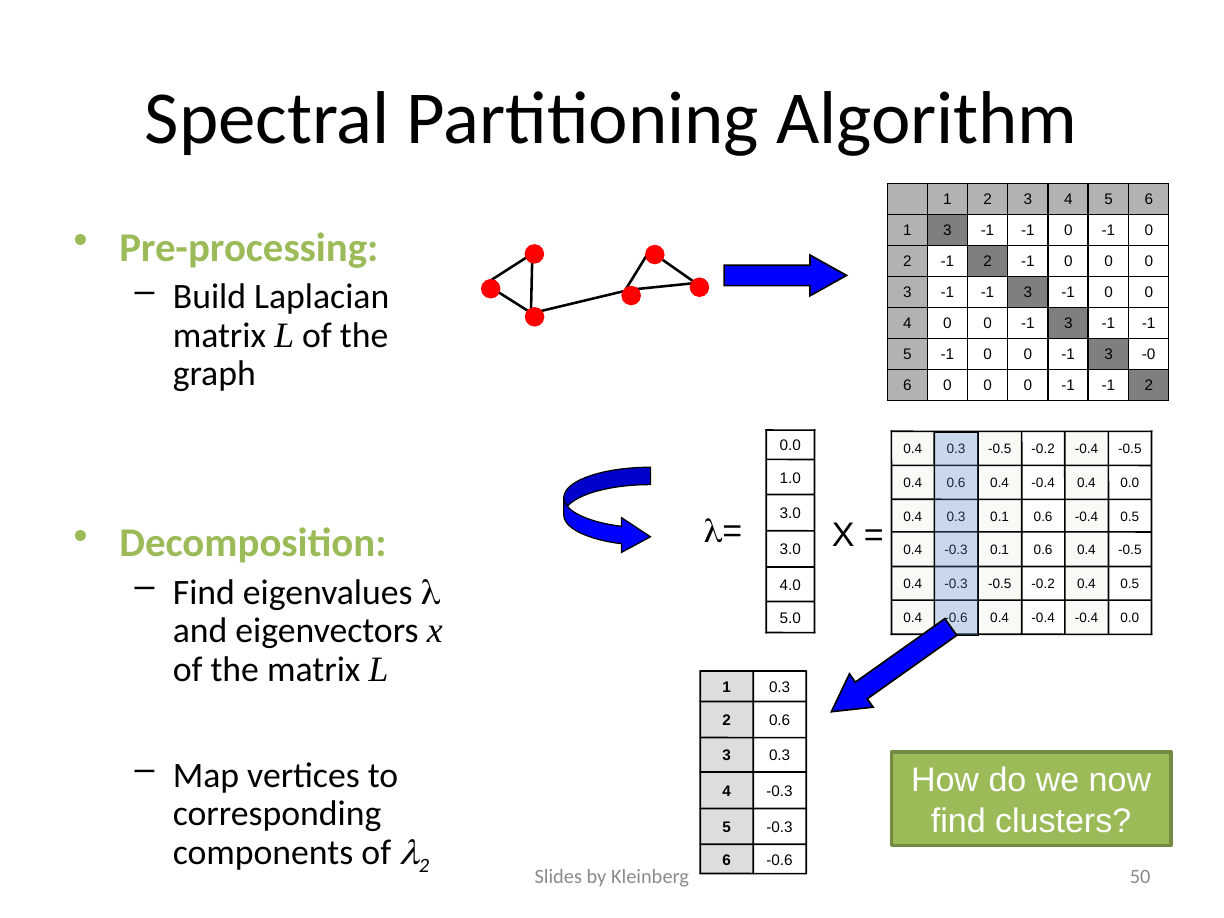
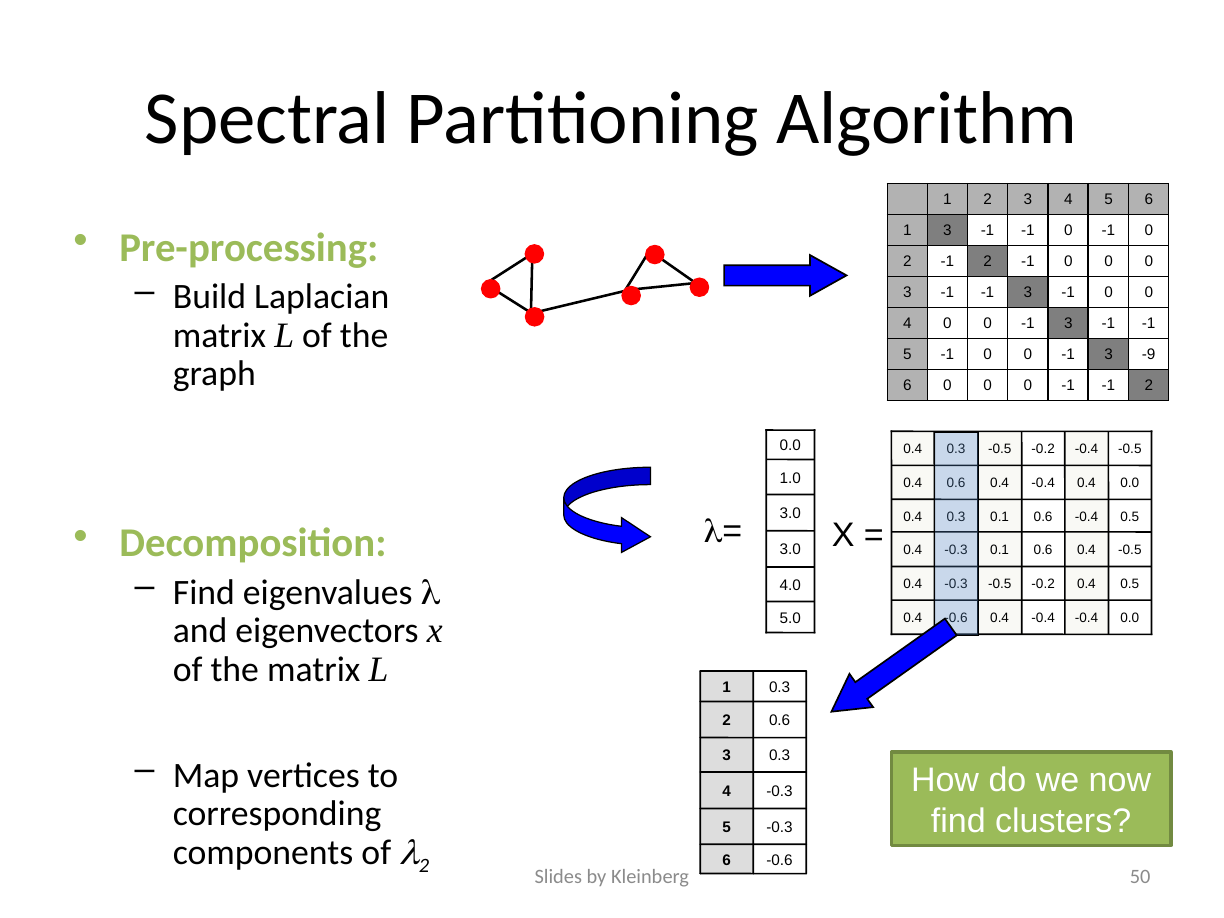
-0: -0 -> -9 (1149, 354)
